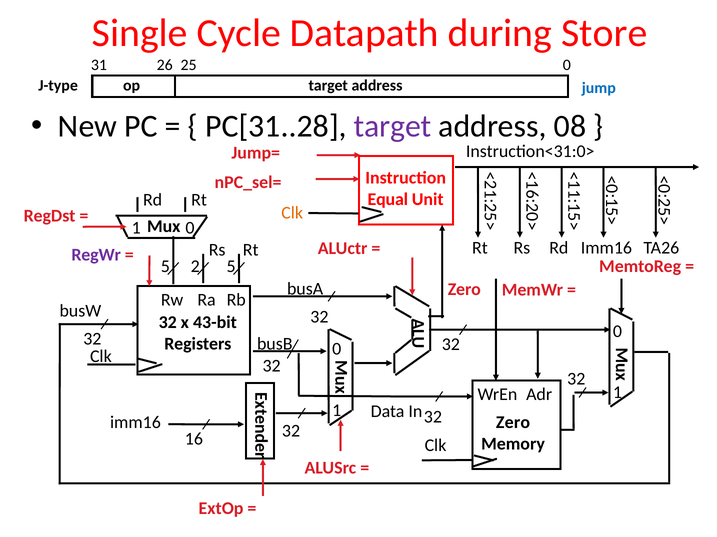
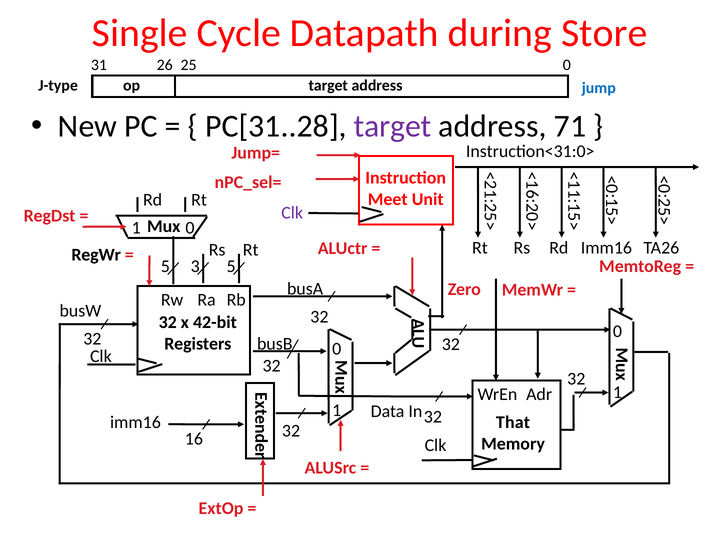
08: 08 -> 71 (570, 127)
Equal: Equal -> Meet (388, 199)
Clk colour: orange -> purple (292, 213)
RegWr colour: purple -> black (96, 255)
5 2: 2 -> 3 (195, 267)
43-bit: 43-bit -> 42-bit (215, 323)
Zero: Zero -> That (513, 423)
